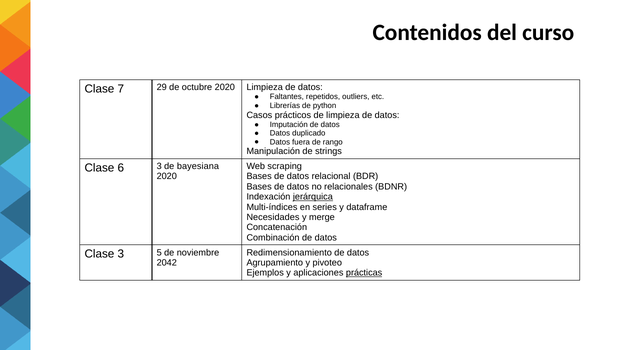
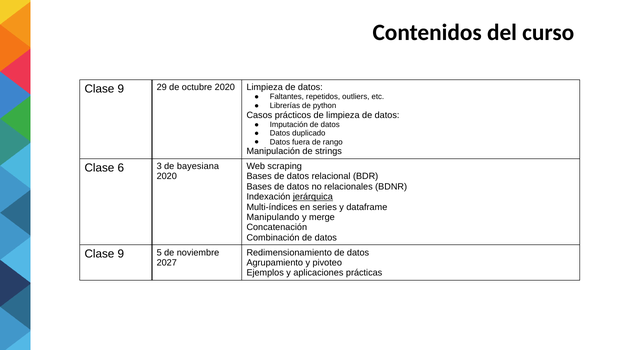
7: 7 -> 9 (121, 89)
Necesidades: Necesidades -> Manipulando (273, 217)
3: 3 -> 9 (121, 254)
2042: 2042 -> 2027 (167, 263)
prácticas underline: present -> none (364, 273)
